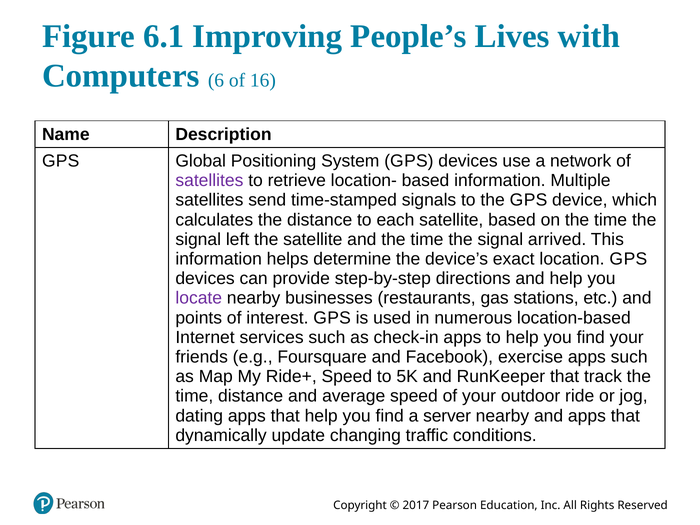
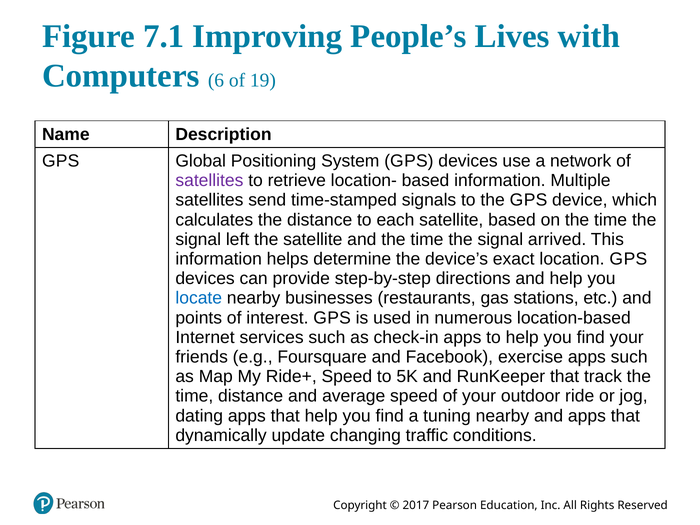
6.1: 6.1 -> 7.1 (164, 36)
16: 16 -> 19 (263, 80)
locate colour: purple -> blue (199, 298)
server: server -> tuning (447, 416)
